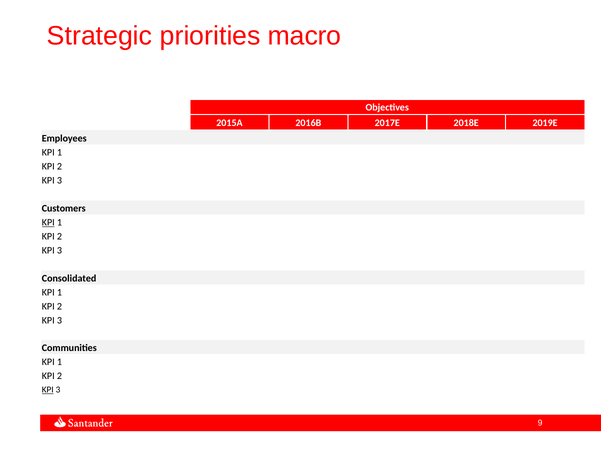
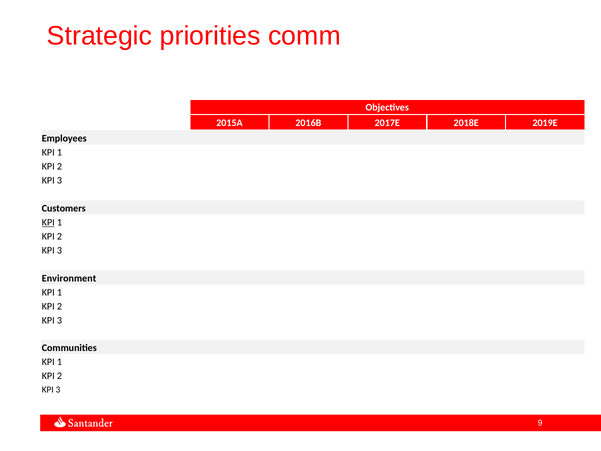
macro: macro -> comm (304, 36)
Consolidated: Consolidated -> Environment (69, 278)
KPI underline: present -> none (48, 390)
